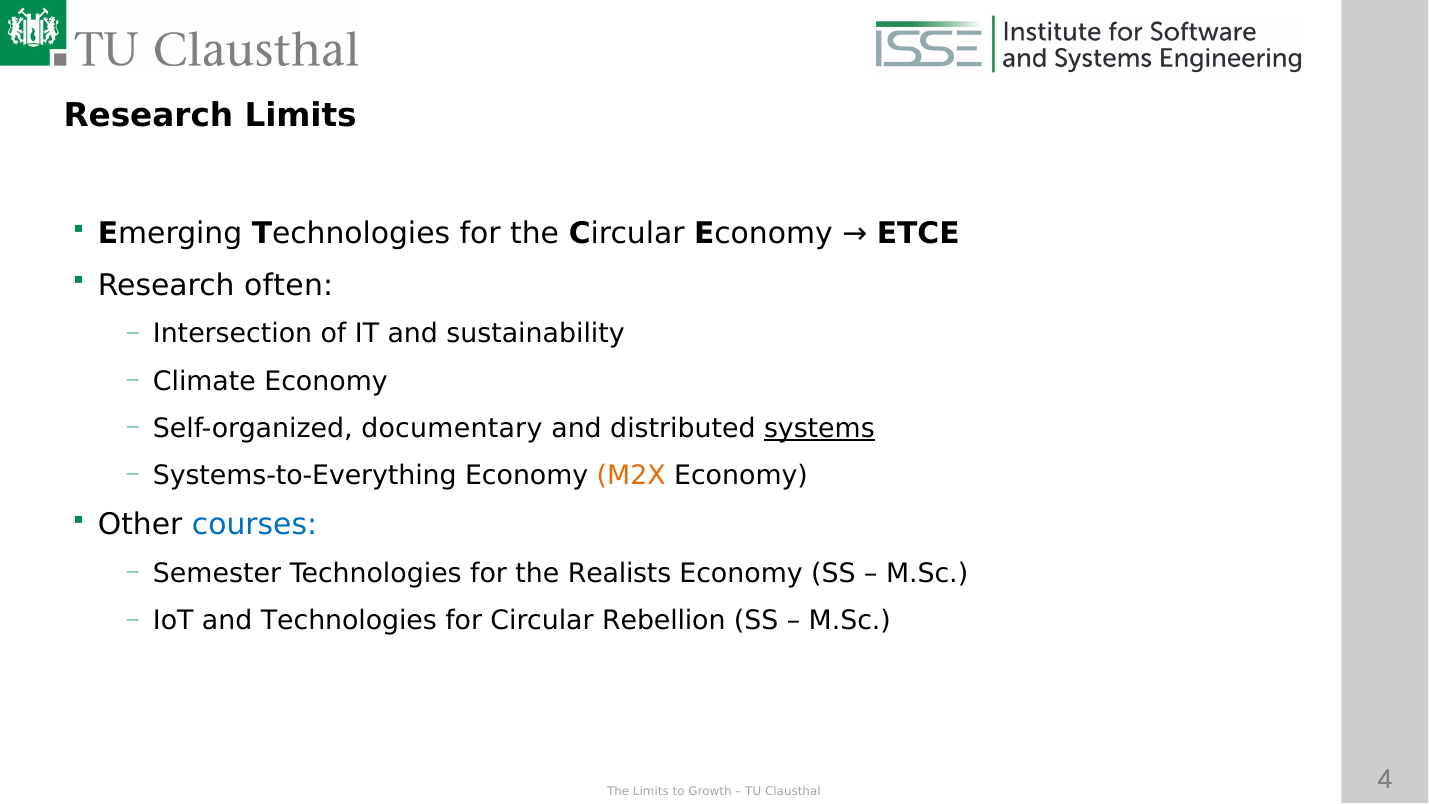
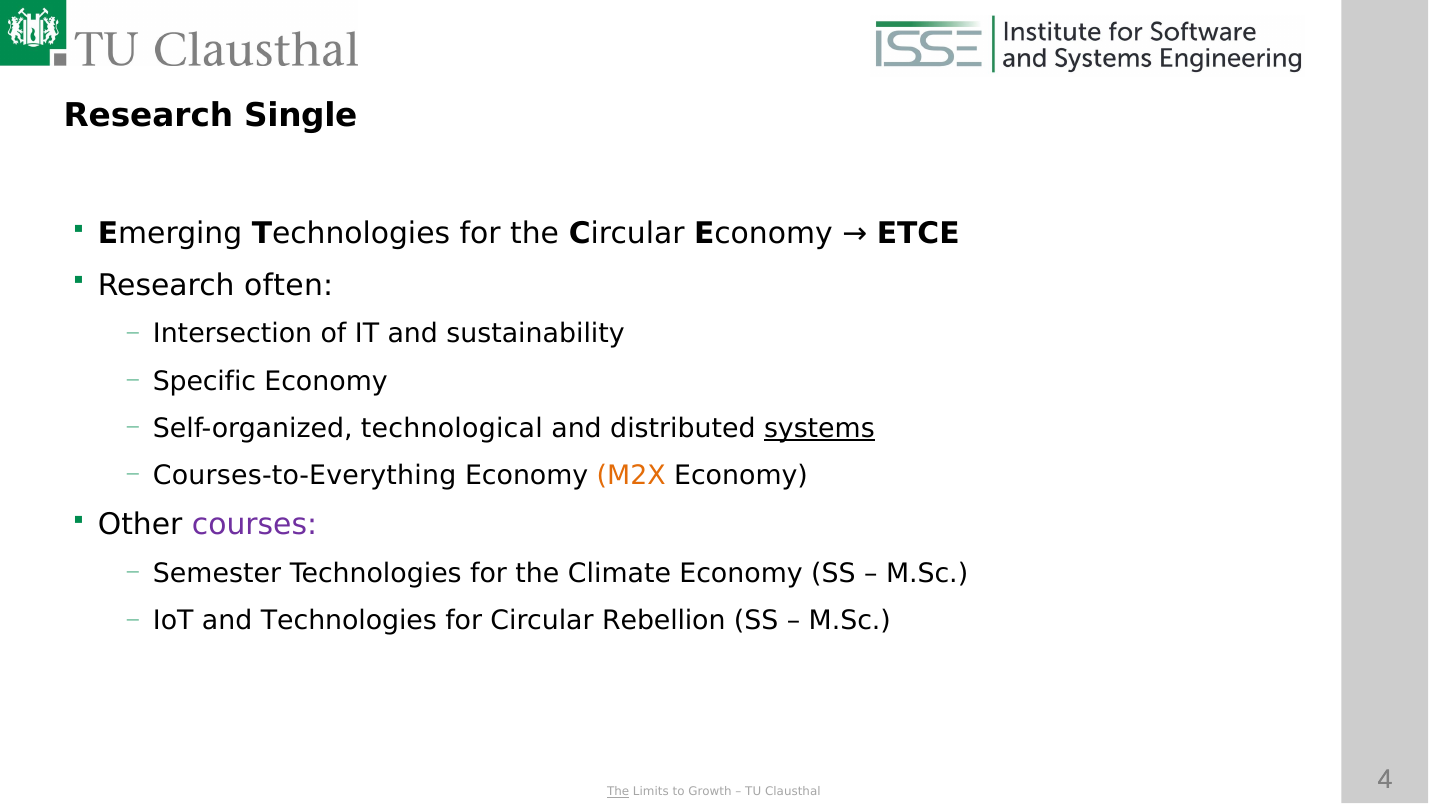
Research Limits: Limits -> Single (301, 116)
Climate: Climate -> Specific (204, 381)
documentary: documentary -> technological (452, 428)
Systems-to-Everything: Systems-to-Everything -> Courses-to-Everything (305, 476)
courses colour: blue -> purple (254, 525)
Realists: Realists -> Climate (619, 573)
The underline: none -> present (618, 792)
